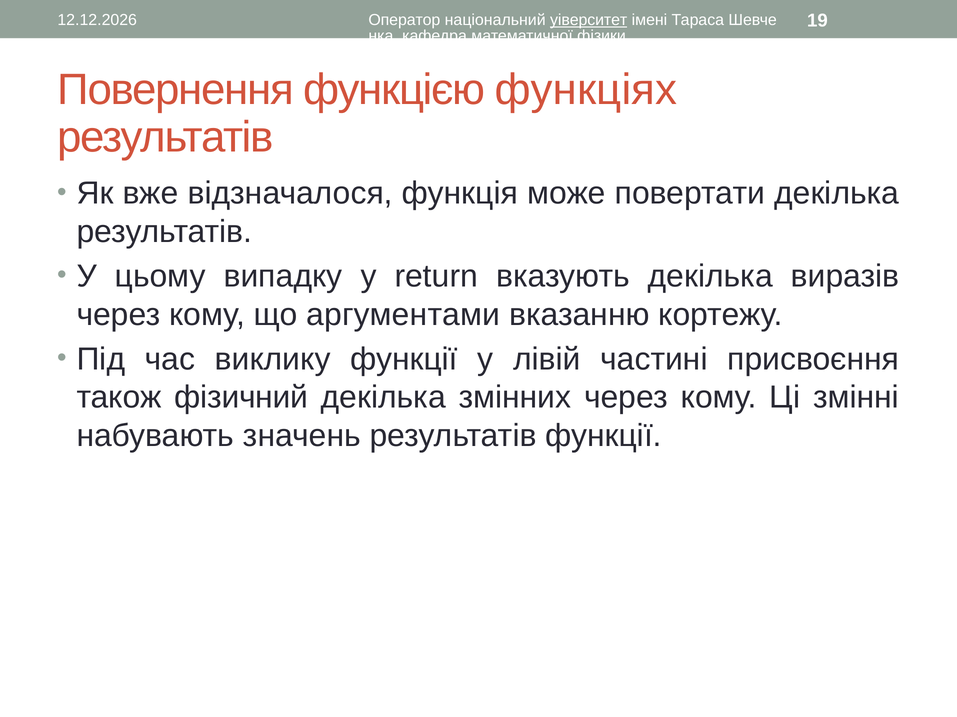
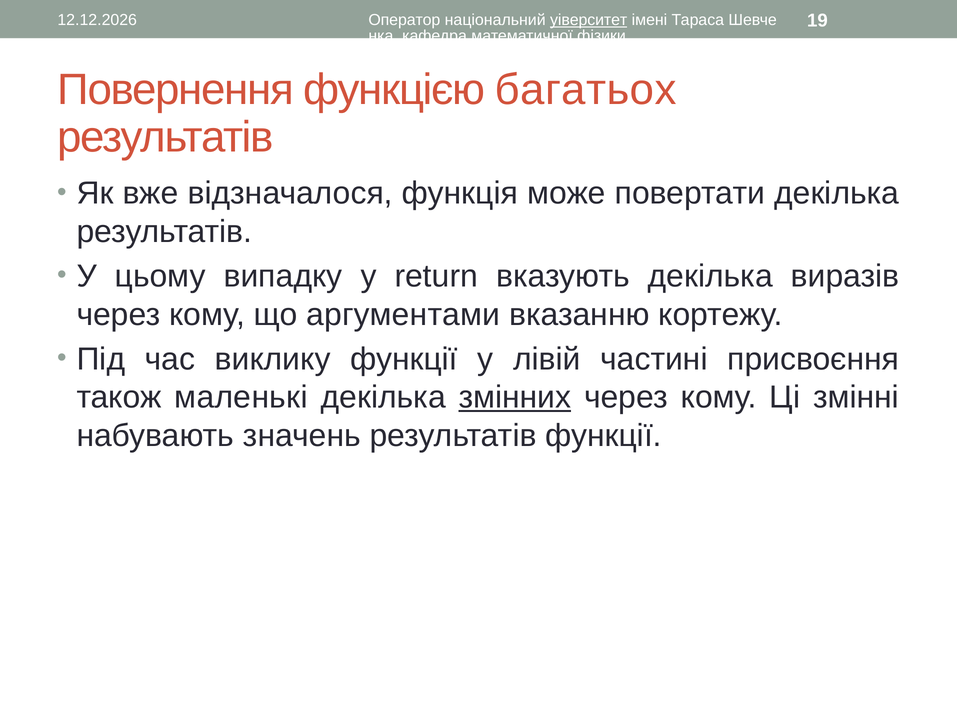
функціях: функціях -> багатьох (586, 90)
фізичний: фізичний -> маленькі (241, 398)
змінних underline: none -> present (515, 398)
